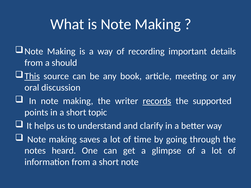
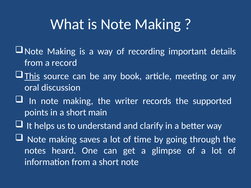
should: should -> record (64, 63)
records underline: present -> none (157, 101)
topic: topic -> main (98, 112)
